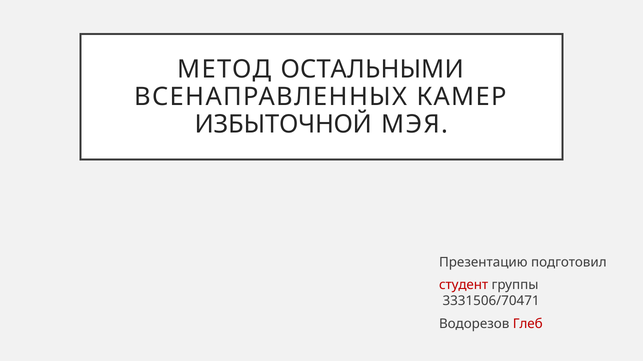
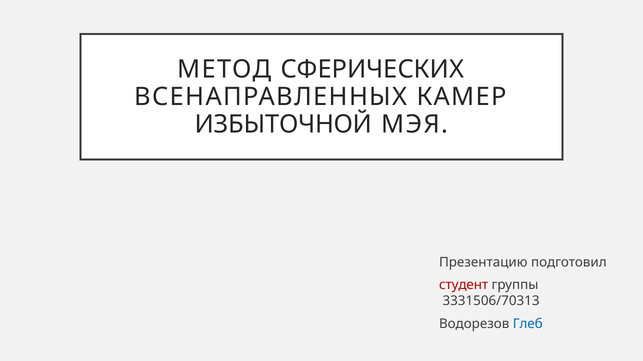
ОСТАЛЬНЫМИ: ОСТАЛЬНЫМИ -> СФЕРИЧЕСКИХ (372, 69)
3331506/70471: 3331506/70471 -> 3331506/70313 (491, 302)
Глеб colour: red -> blue (528, 324)
